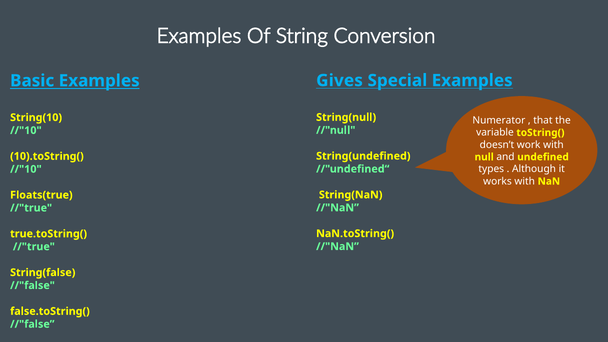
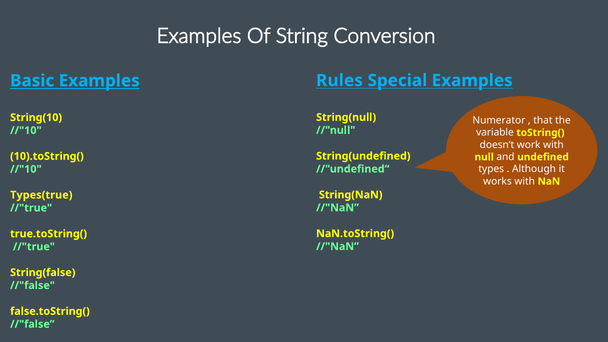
Gives: Gives -> Rules (340, 80)
Floats(true: Floats(true -> Types(true (41, 195)
